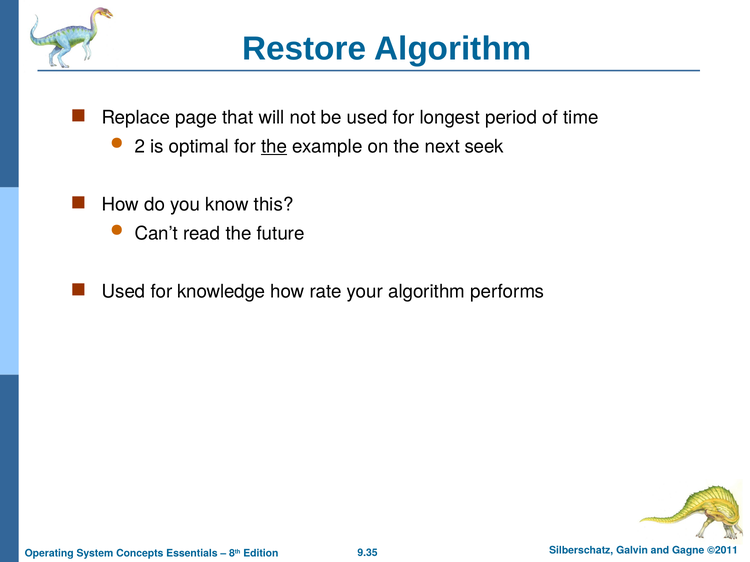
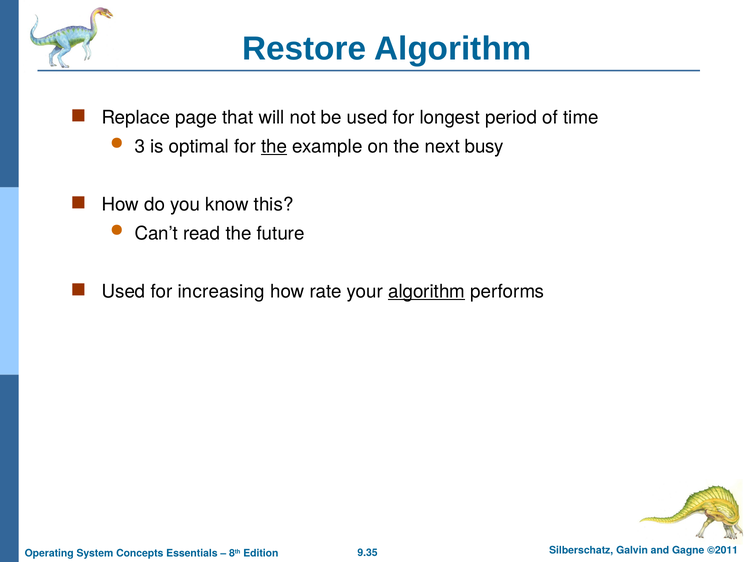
2: 2 -> 3 (140, 147)
seek: seek -> busy (484, 147)
knowledge: knowledge -> increasing (221, 292)
algorithm underline: none -> present (427, 292)
